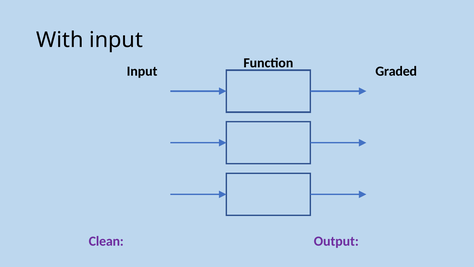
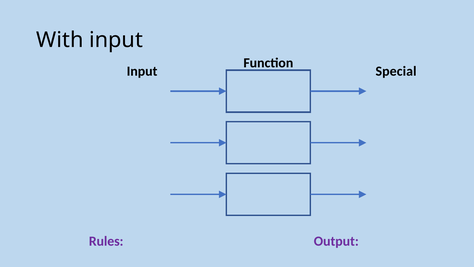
Graded: Graded -> Special (396, 71)
Clean: Clean -> Rules (106, 241)
